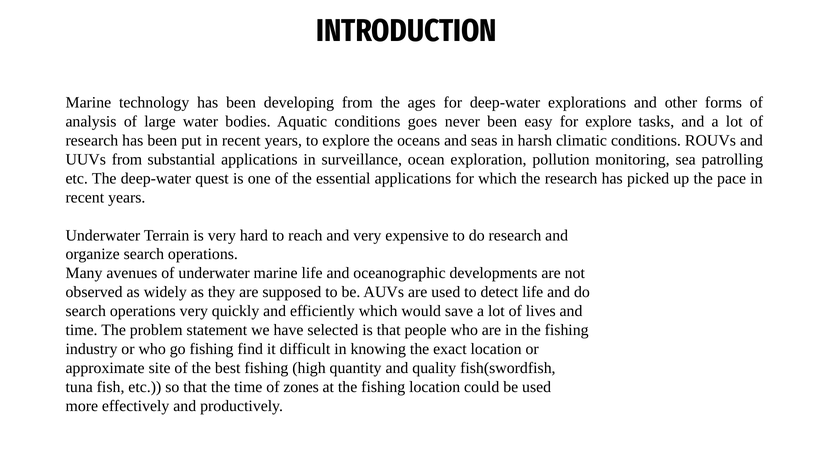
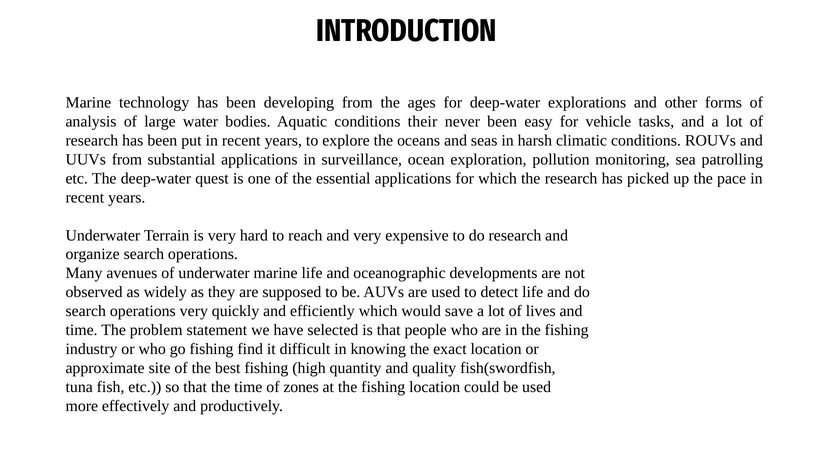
goes: goes -> their (423, 122)
for explore: explore -> vehicle (608, 122)
